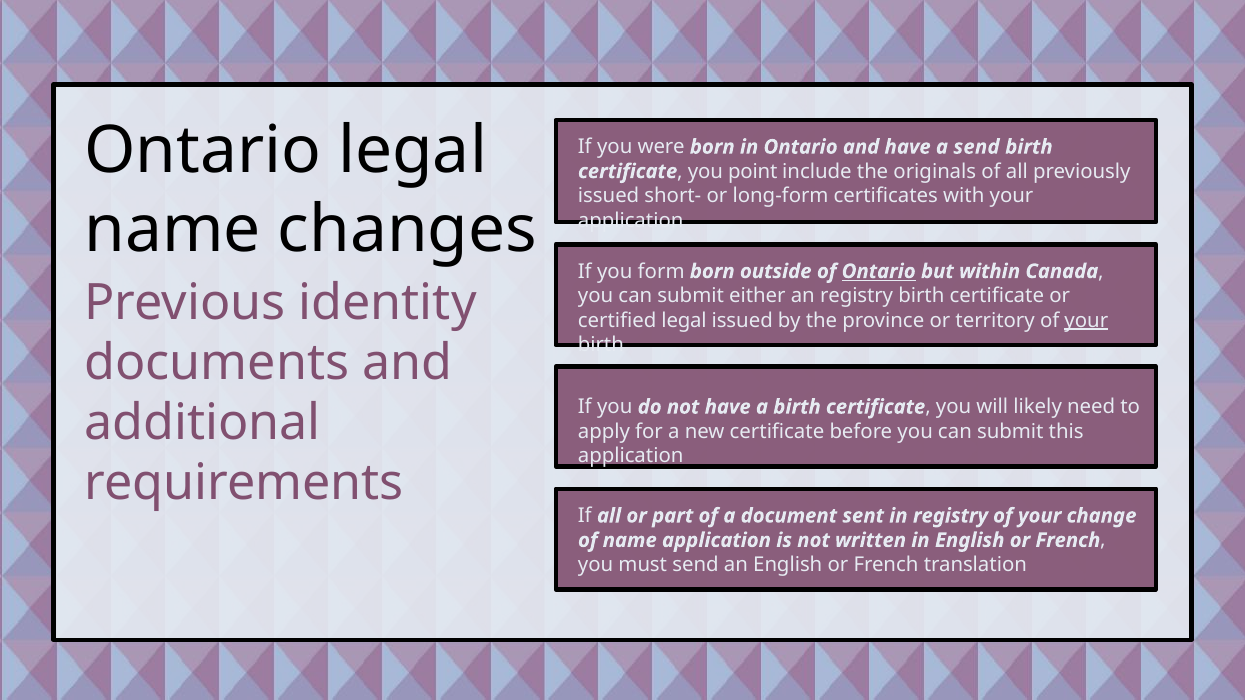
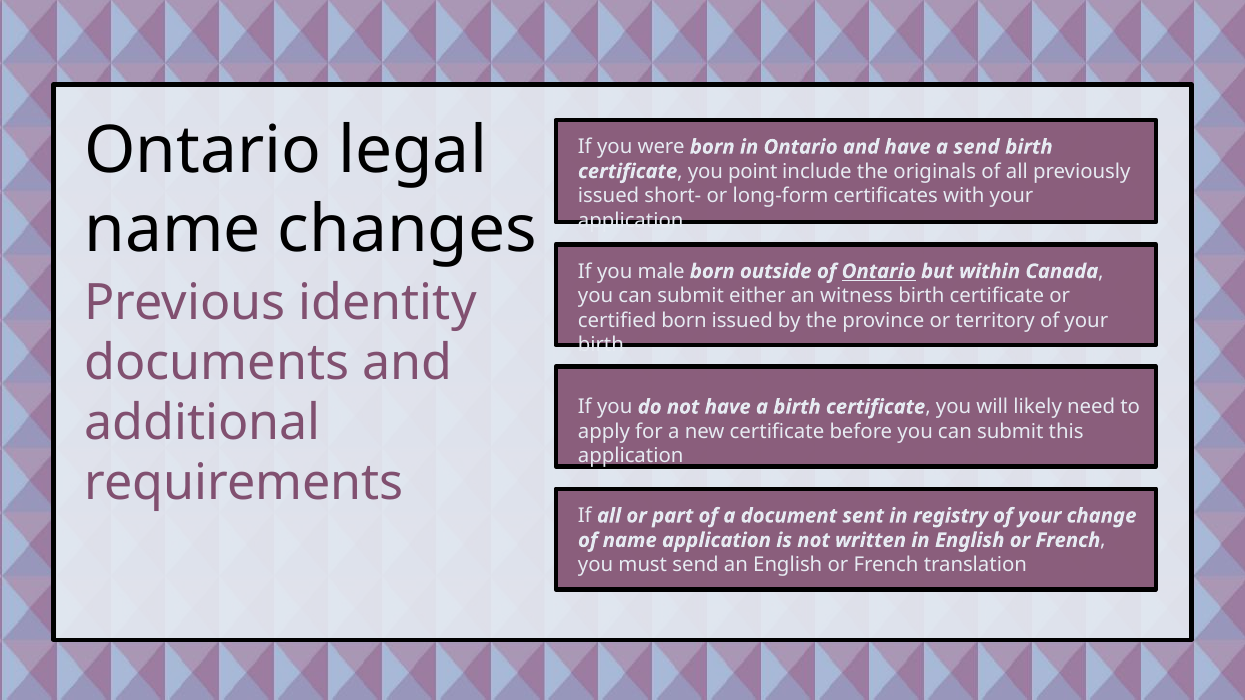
form: form -> male (661, 272)
an registry: registry -> witness (857, 296)
certified legal: legal -> born (684, 320)
your underline: present -> none (1086, 320)
